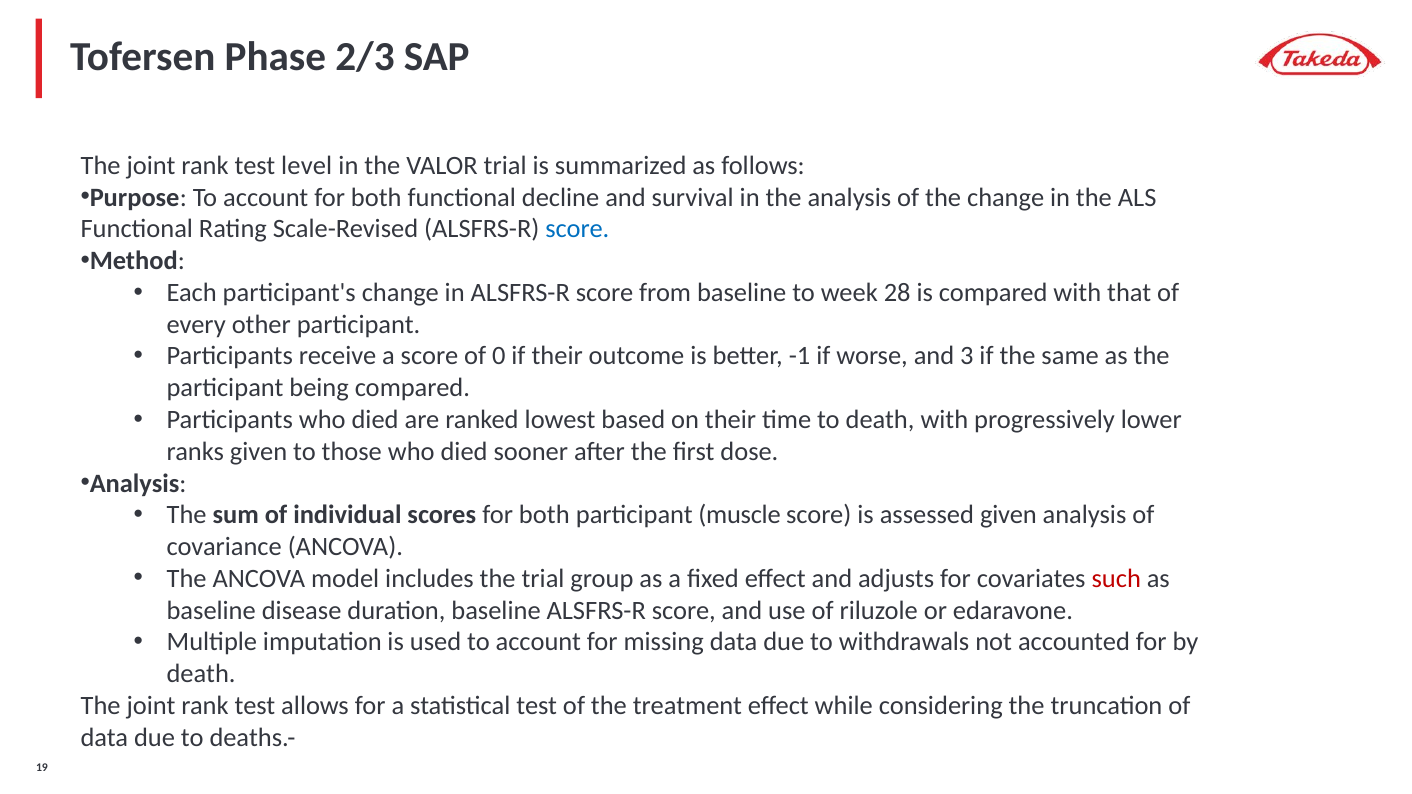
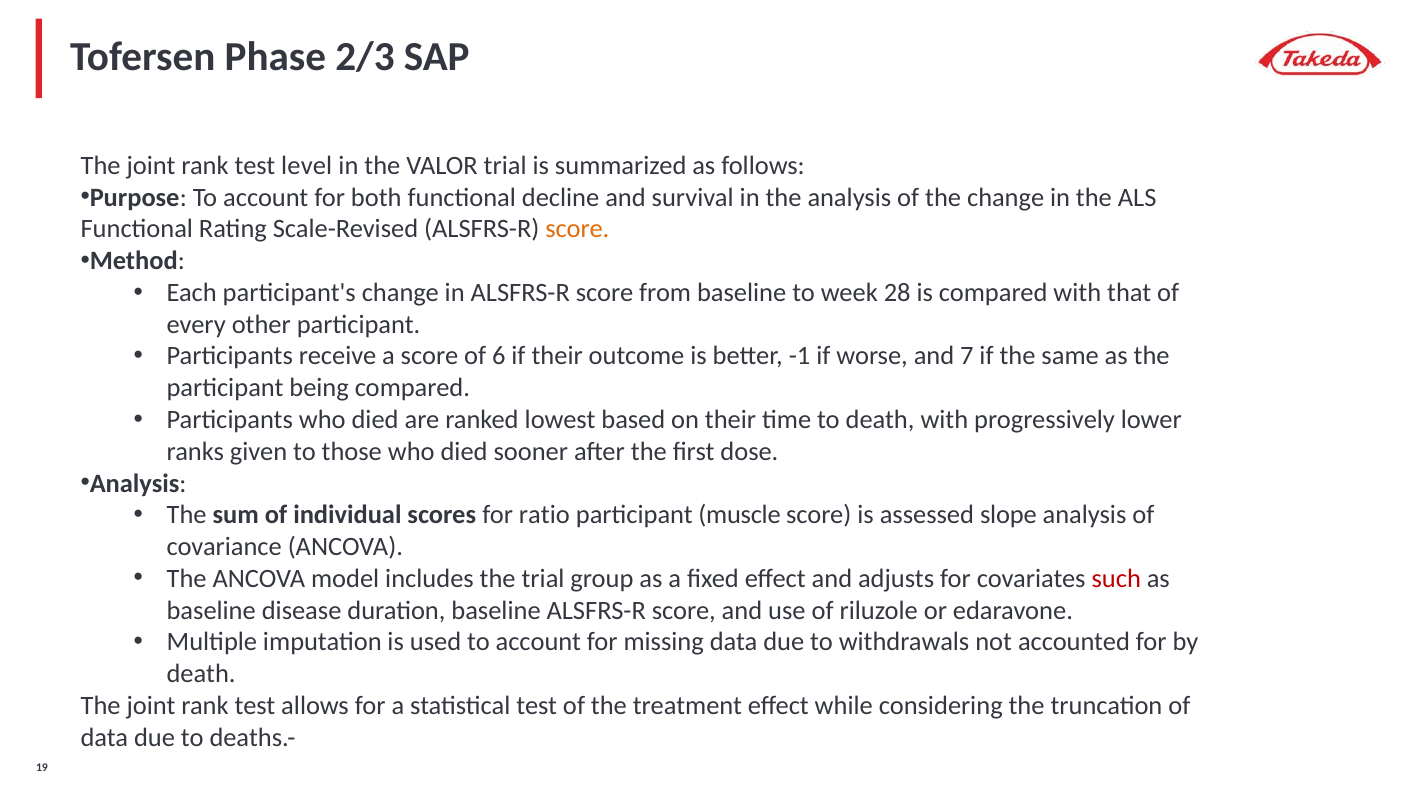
score colour: blue -> orange (577, 229)
0: 0 -> 6 (499, 356)
3: 3 -> 7 (967, 356)
scores for both: both -> ratio (544, 515)
assessed given: given -> slope (1008, 515)
